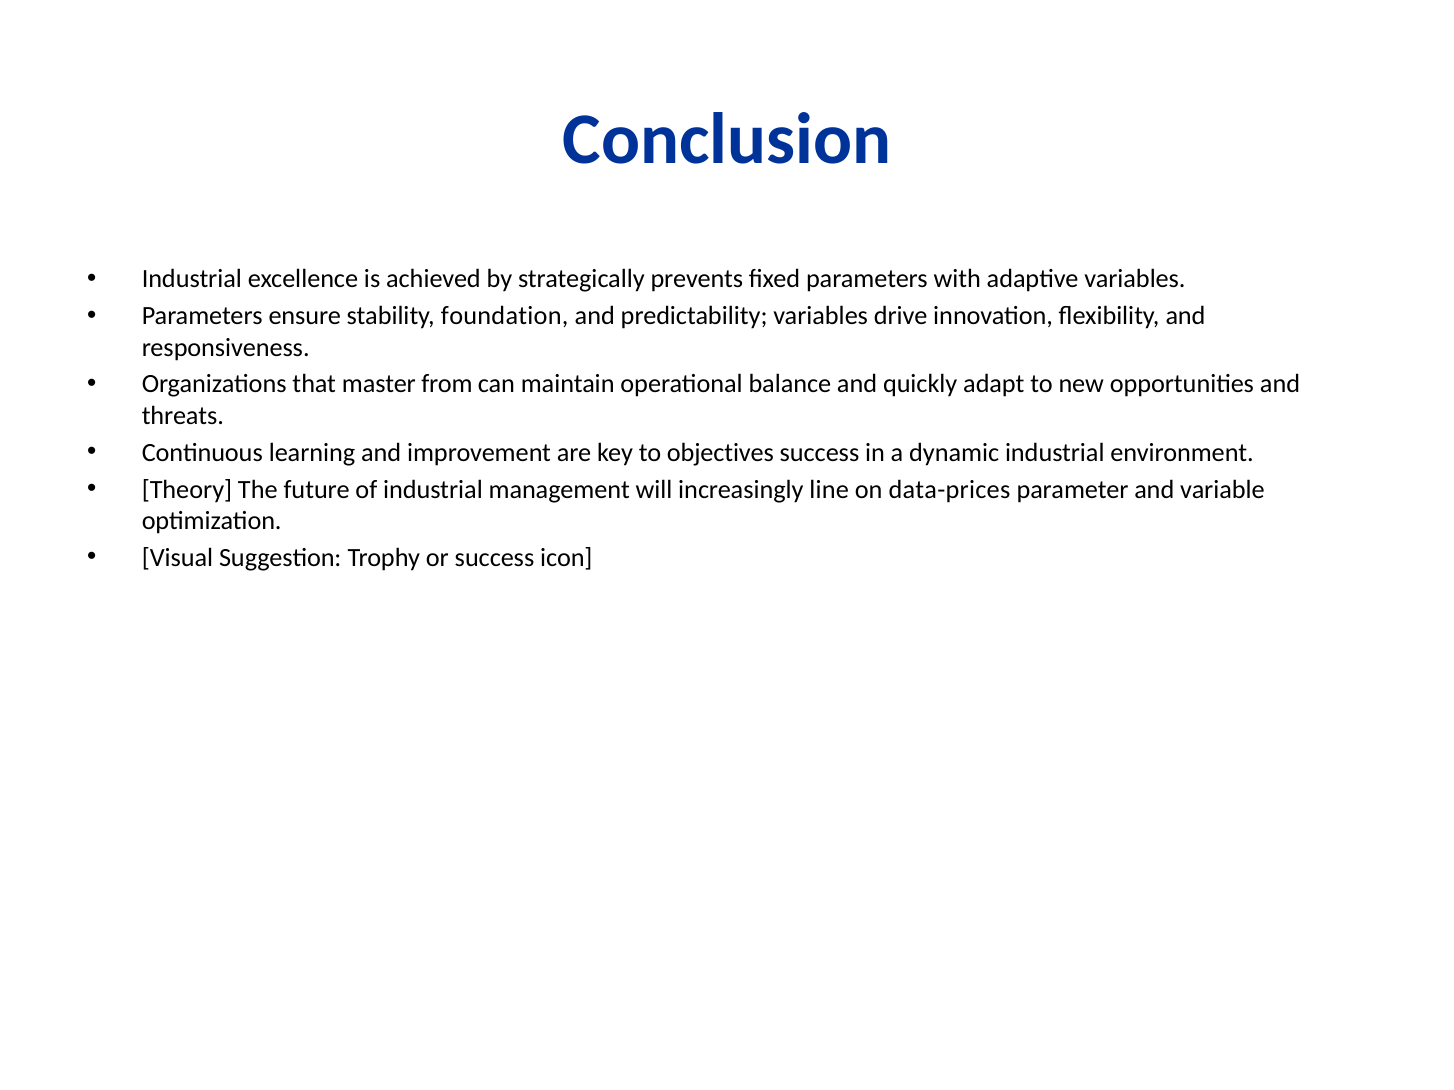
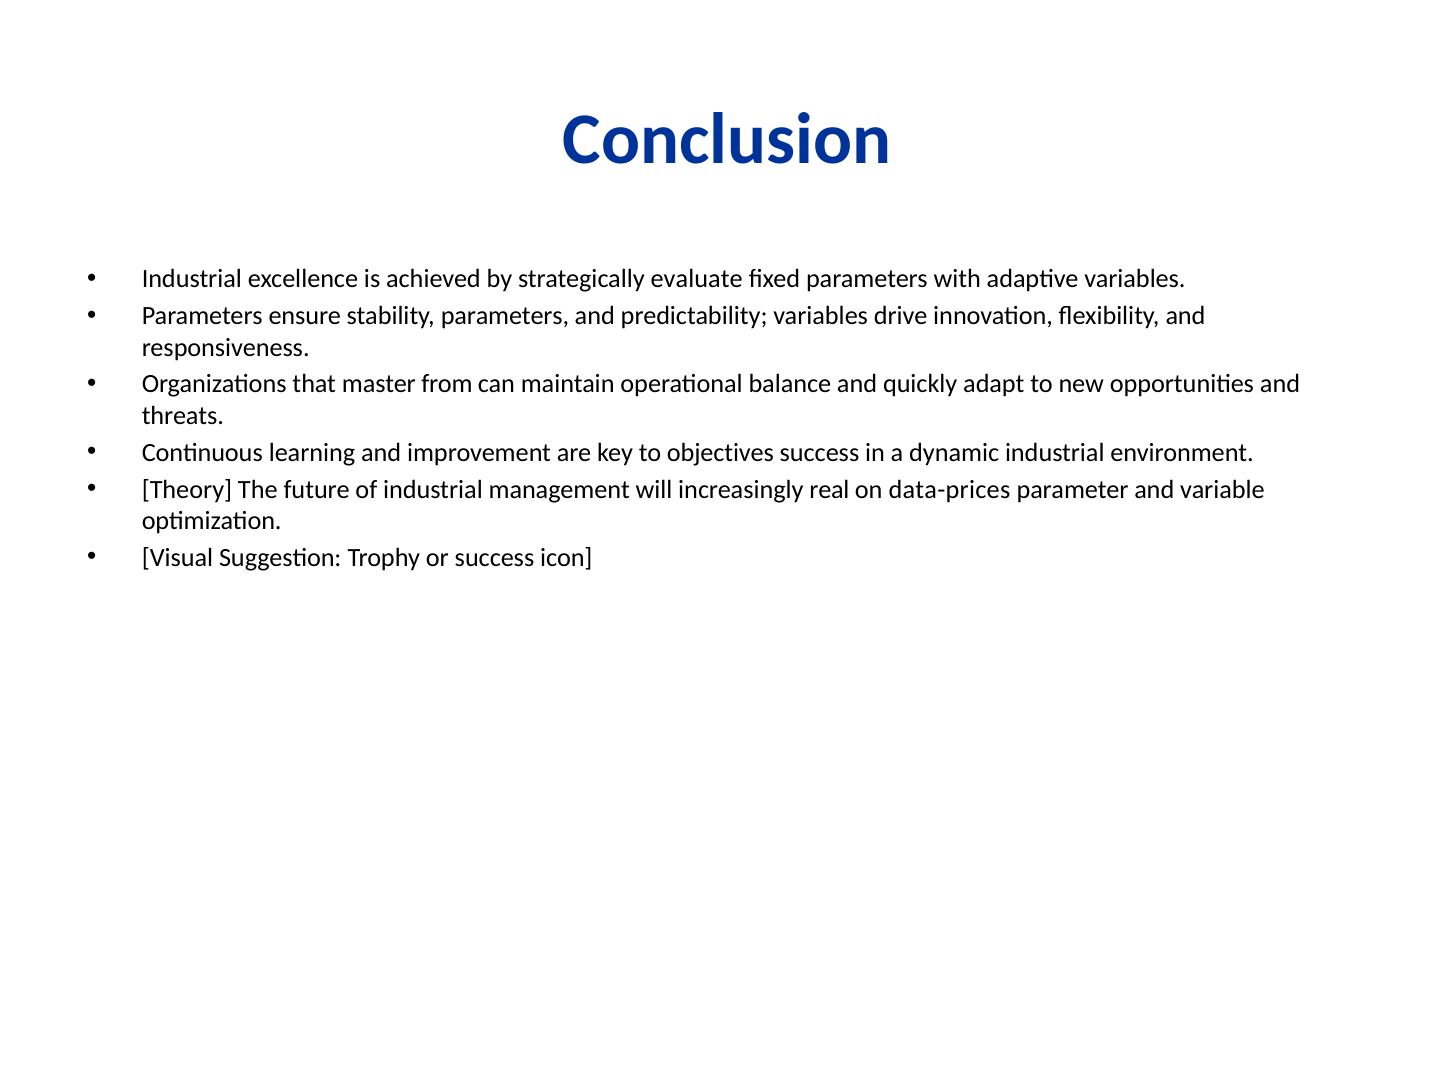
prevents: prevents -> evaluate (697, 279)
stability foundation: foundation -> parameters (505, 316)
line: line -> real (829, 490)
